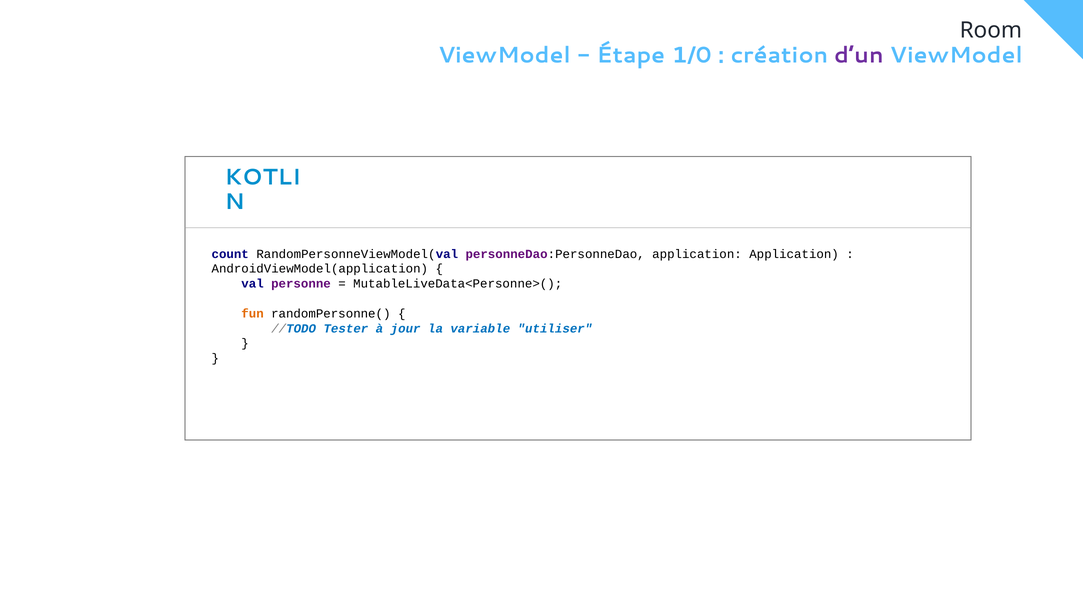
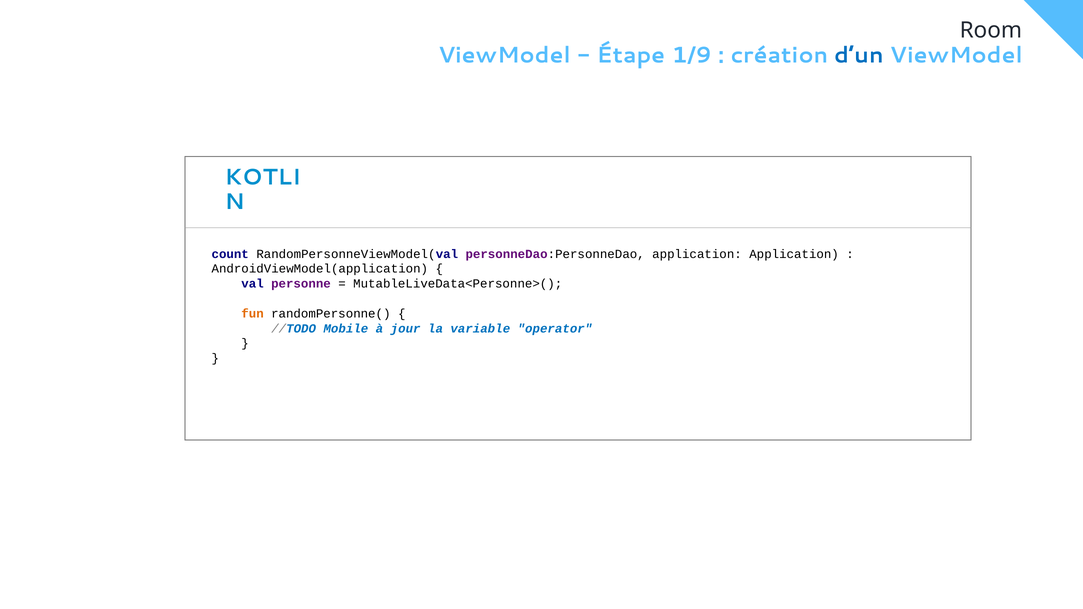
1/0: 1/0 -> 1/9 (692, 55)
d’un colour: purple -> blue (859, 55)
Tester: Tester -> Mobile (346, 329)
utiliser: utiliser -> operator (555, 329)
